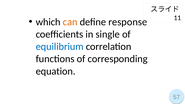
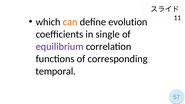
response: response -> evolution (128, 22)
equilibrium colour: blue -> purple (60, 47)
equation: equation -> temporal (56, 71)
